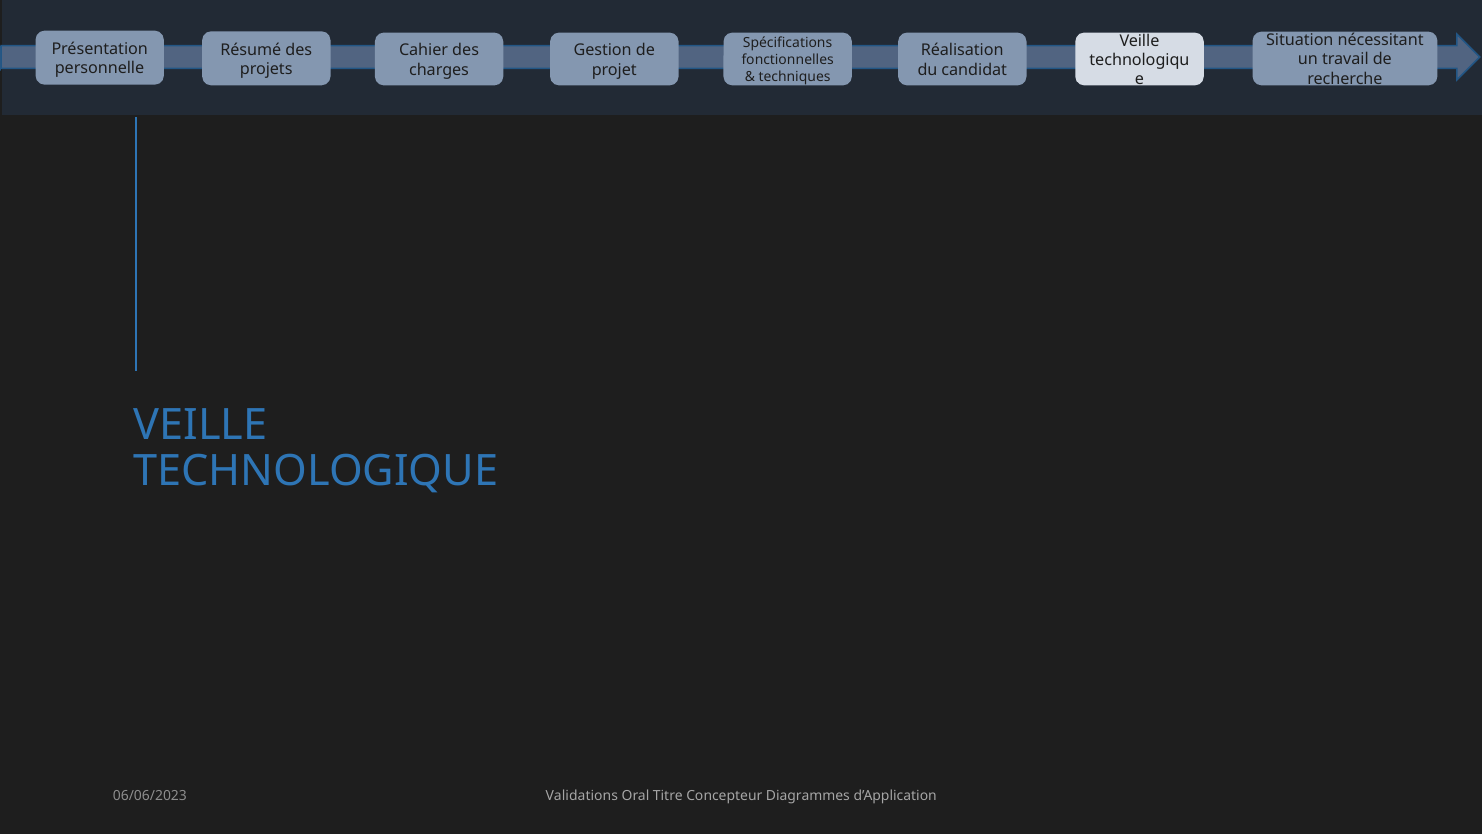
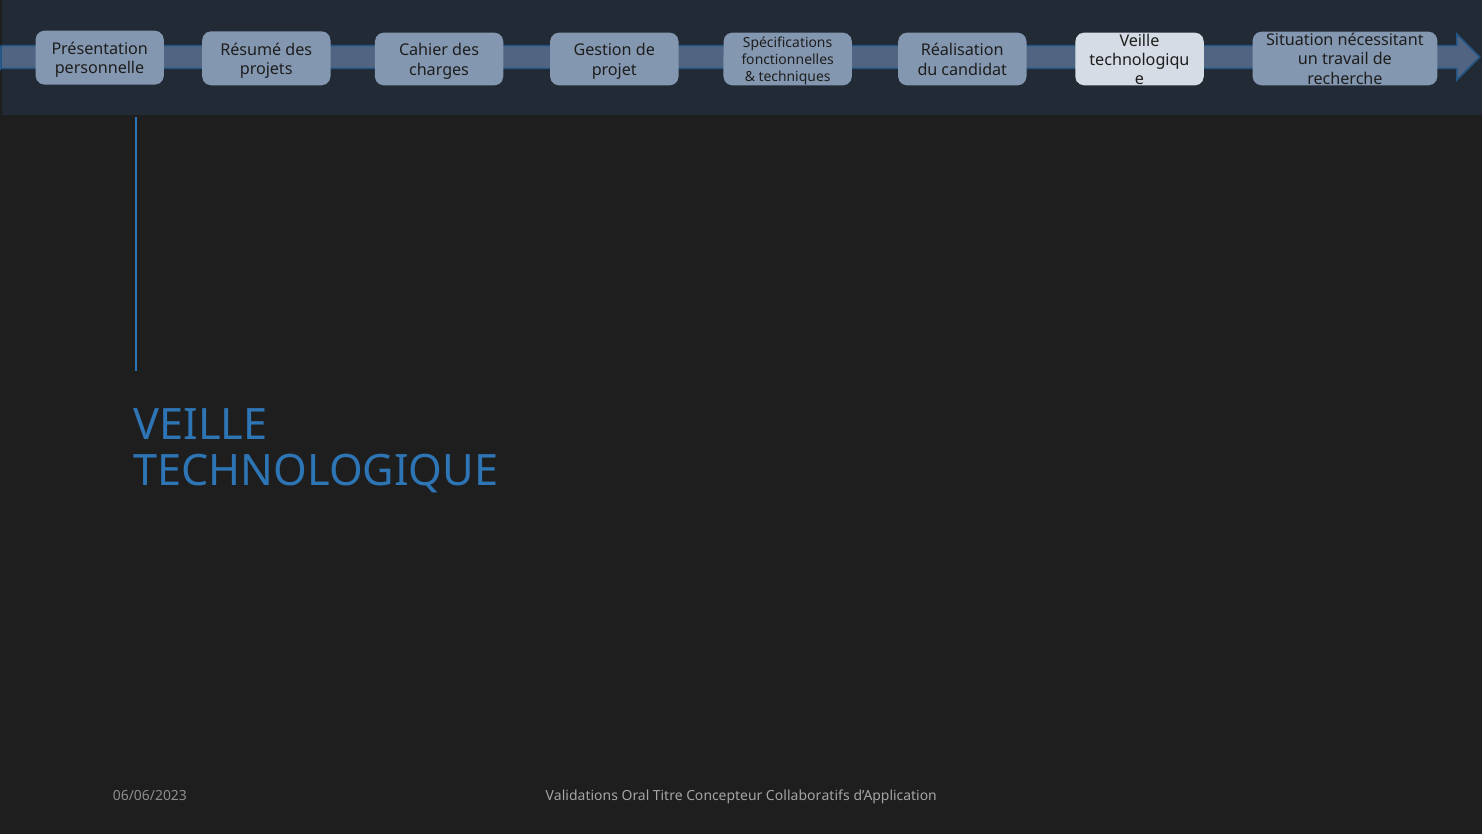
Diagrammes: Diagrammes -> Collaboratifs (808, 796)
